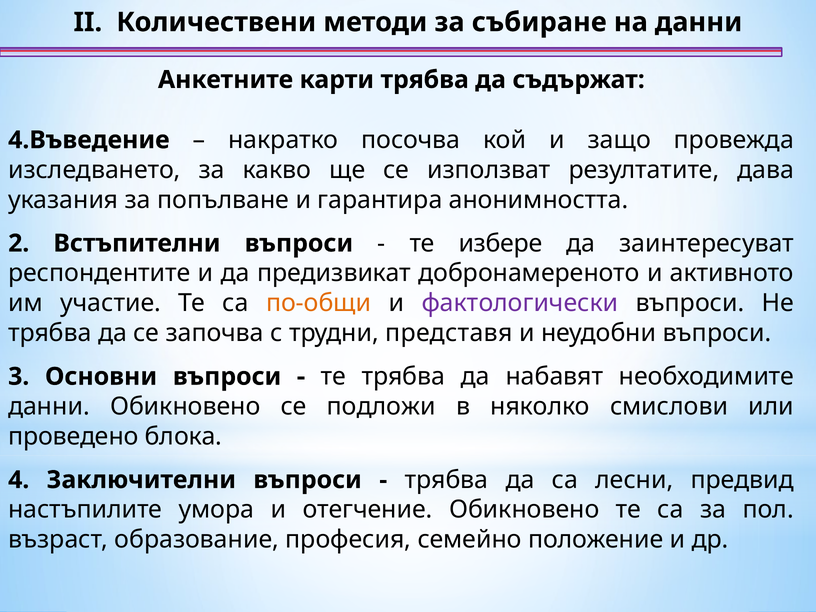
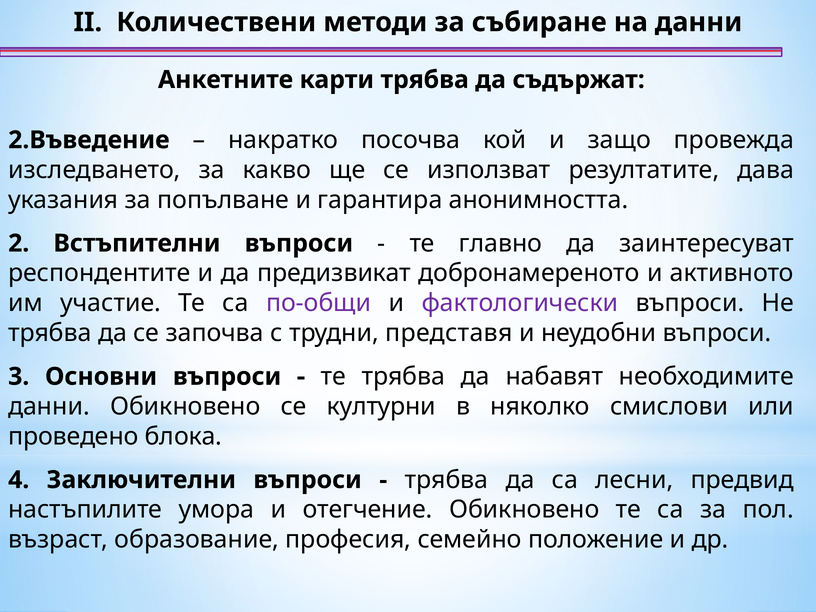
4.Въведение: 4.Въведение -> 2.Въведение (89, 140)
избере: избере -> главно (500, 243)
по-общи colour: orange -> purple (319, 303)
подложи: подложи -> културни (381, 406)
